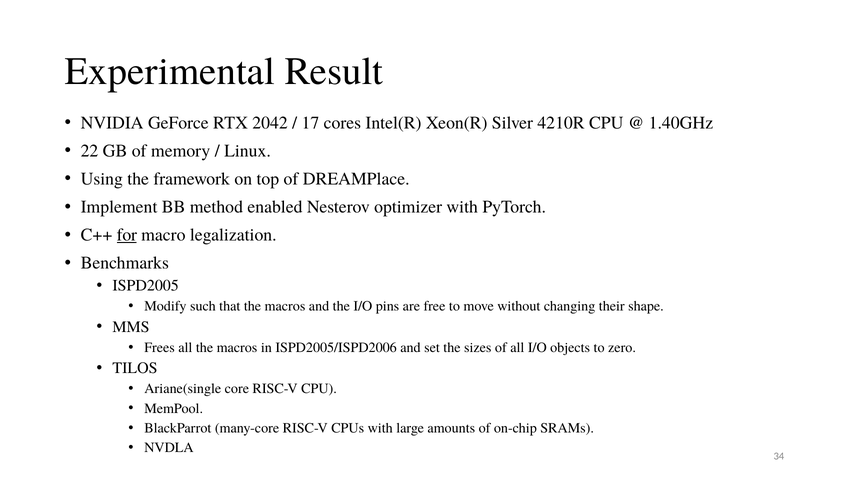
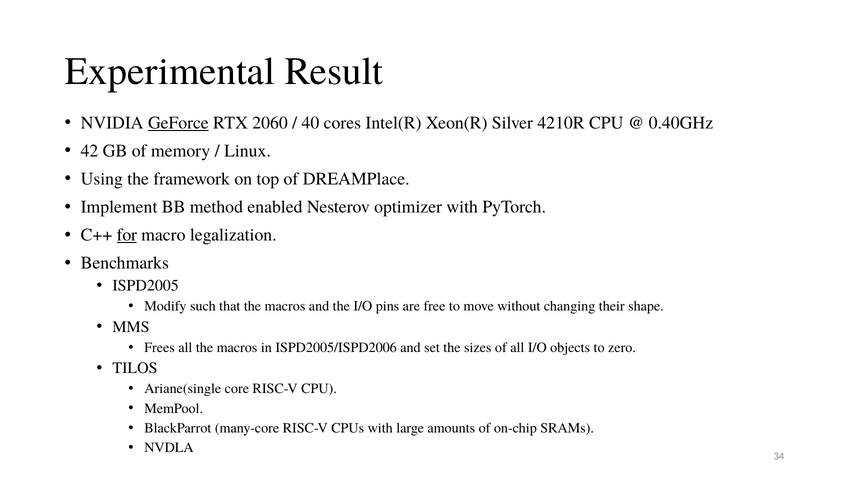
GeForce underline: none -> present (178, 123)
2042: 2042 -> 2060 (270, 123)
17: 17 -> 40 (310, 123)
1.40GHz: 1.40GHz -> 0.40GHz (681, 123)
22: 22 -> 42 (89, 151)
